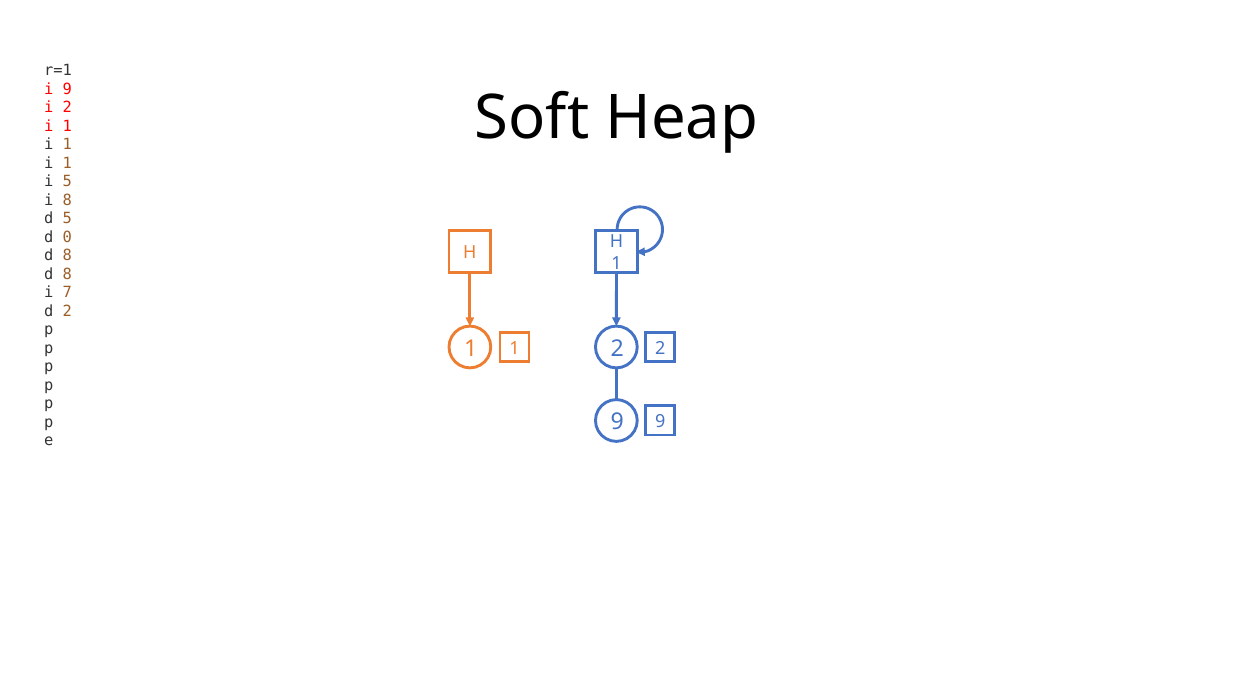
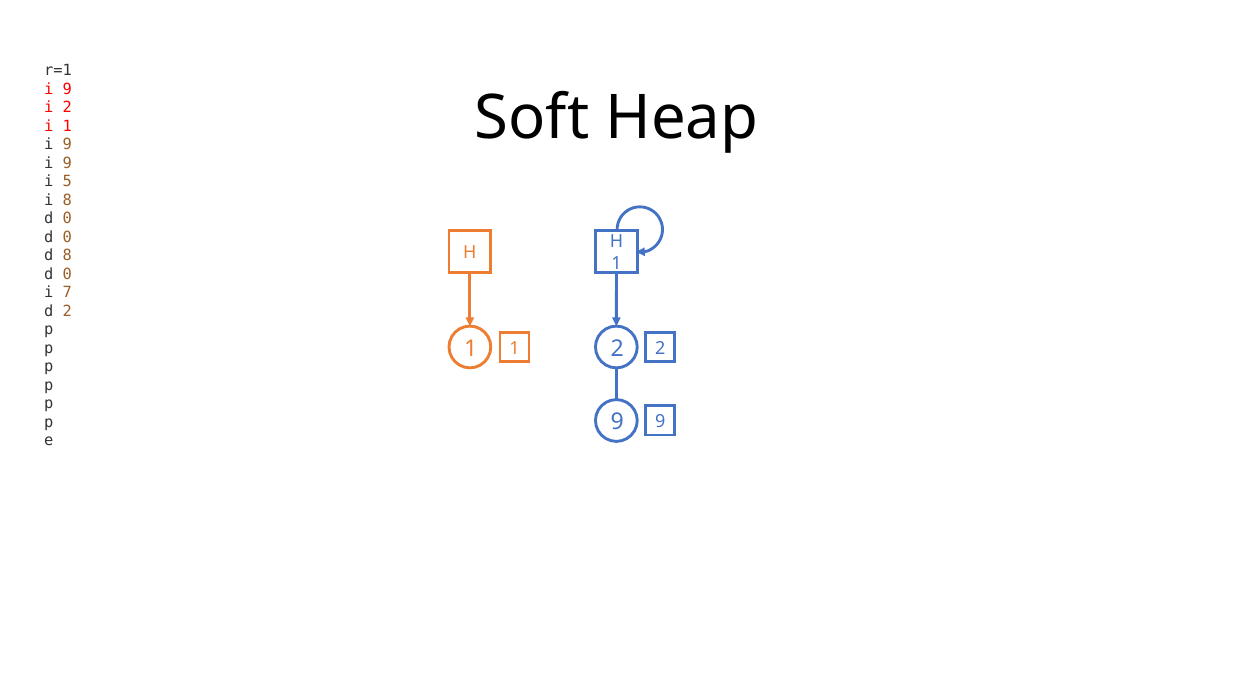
1: 1 -> 9 (67, 145)
1: 1 -> 9 (67, 163)
5: 5 -> 0 (67, 219)
8: 8 -> 0 (67, 274)
